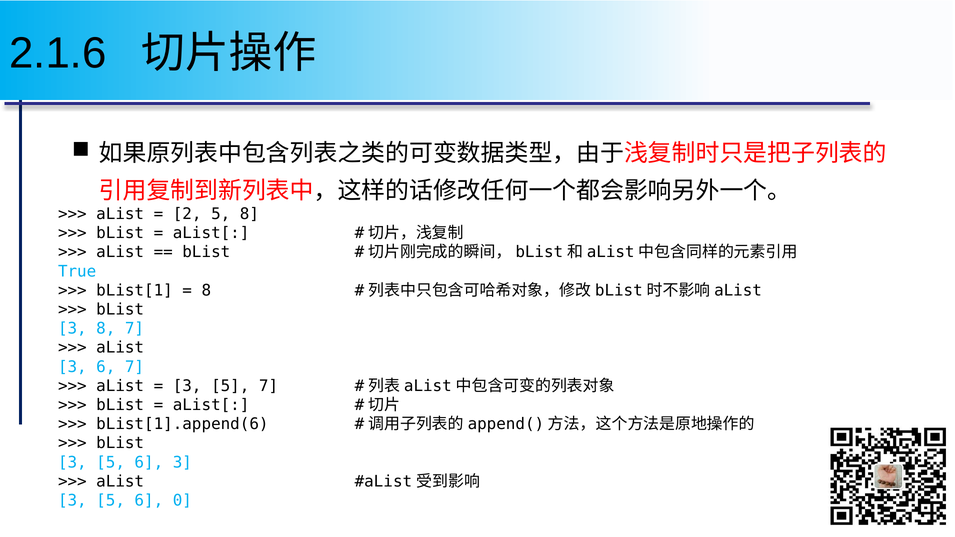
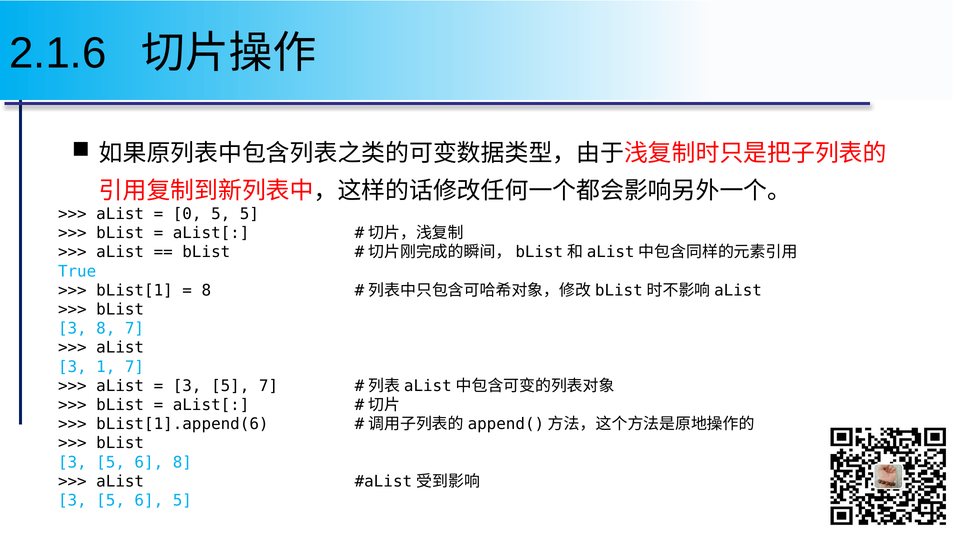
2: 2 -> 0 (187, 214)
5 8: 8 -> 5 (249, 214)
3 6: 6 -> 1 (106, 367)
6 3: 3 -> 8 (182, 462)
6 0: 0 -> 5 (182, 501)
